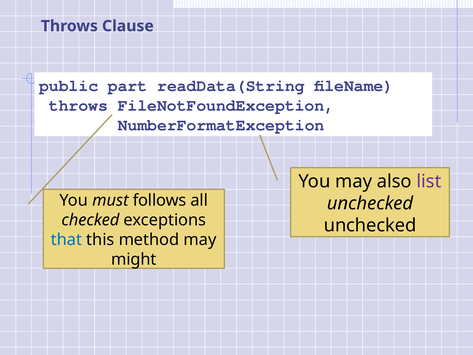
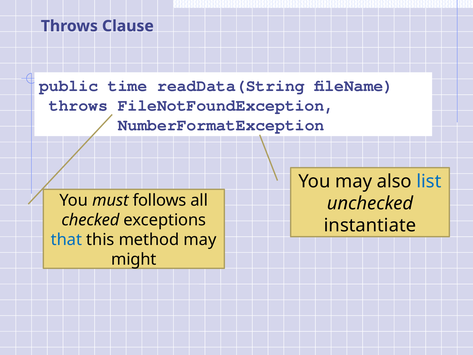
part: part -> time (128, 86)
list colour: purple -> blue (429, 181)
unchecked: unchecked -> instantiate (370, 225)
